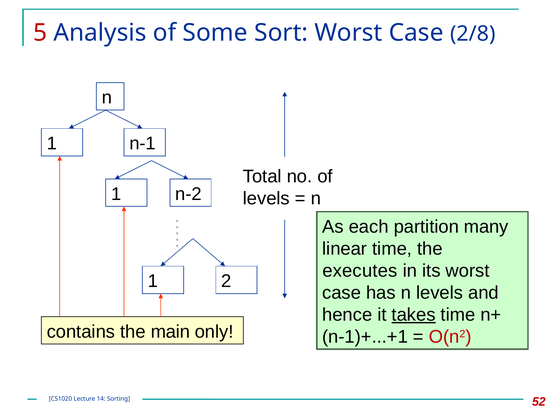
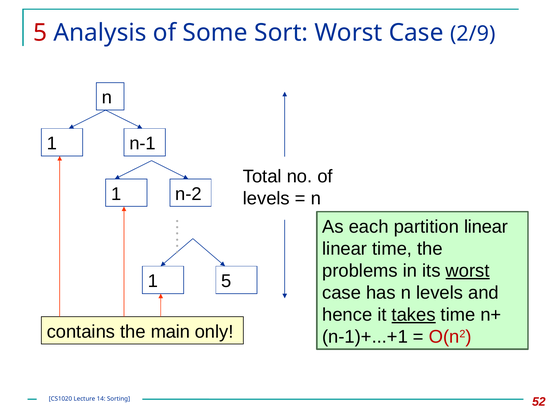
2/8: 2/8 -> 2/9 (473, 34)
partition many: many -> linear (486, 227)
executes: executes -> problems (360, 271)
worst underline: none -> present (468, 271)
1 2: 2 -> 5 (226, 281)
